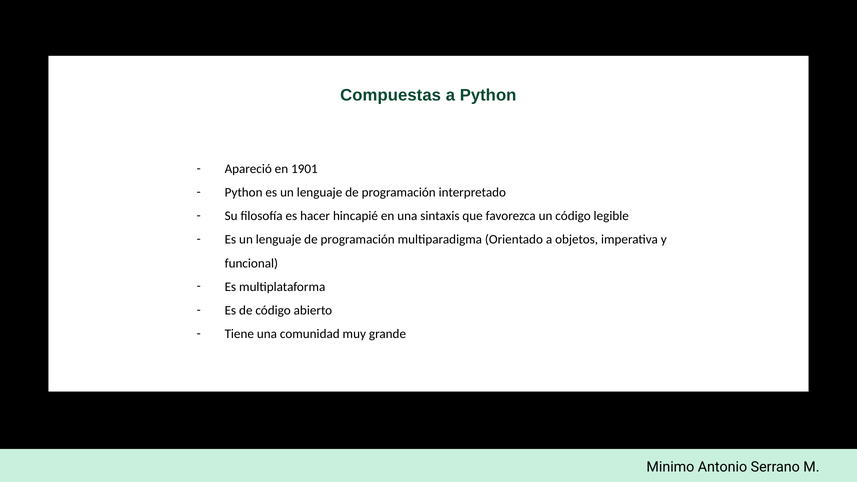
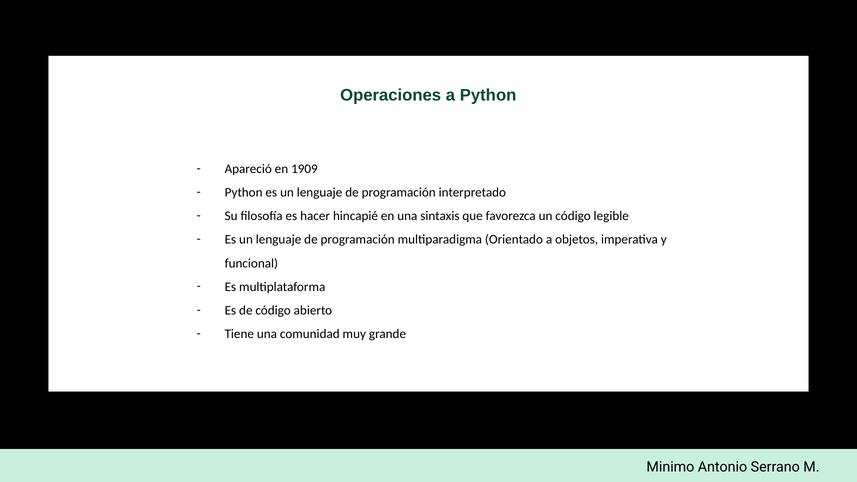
Compuestas: Compuestas -> Operaciones (391, 95)
1901: 1901 -> 1909 (304, 169)
